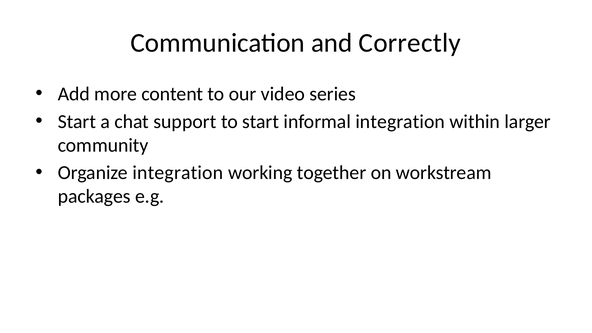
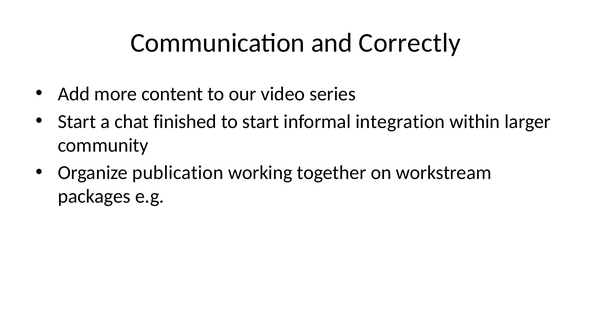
support: support -> finished (185, 122)
Organize integration: integration -> publication (178, 173)
